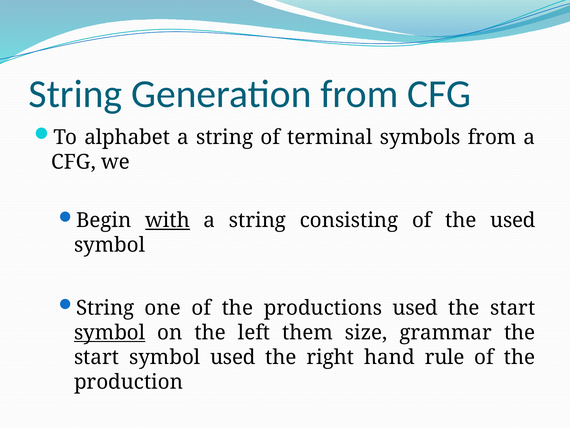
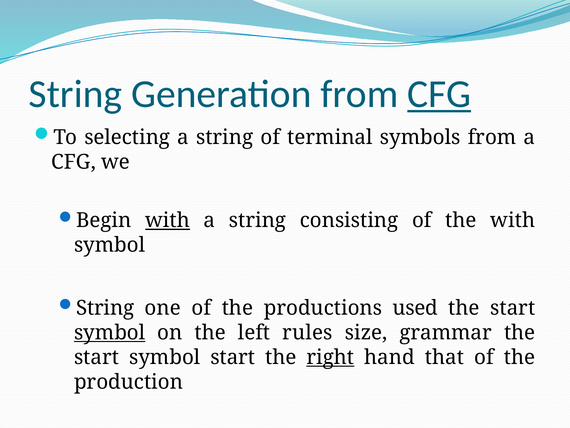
CFG underline: none -> present (439, 94)
alphabet: alphabet -> selecting (127, 137)
the used: used -> with (513, 220)
them: them -> rules (307, 332)
symbol used: used -> start (233, 357)
right underline: none -> present (330, 357)
rule: rule -> that (445, 357)
